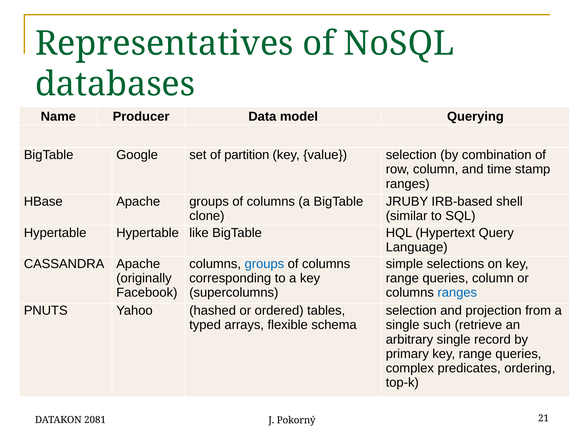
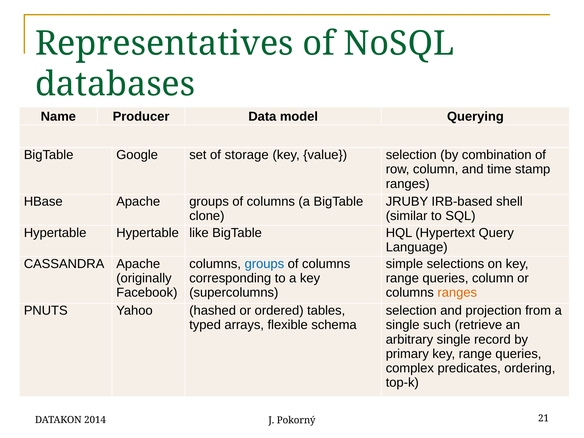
partition: partition -> storage (247, 155)
ranges colour: blue -> orange (457, 293)
2081: 2081 -> 2014 (95, 420)
